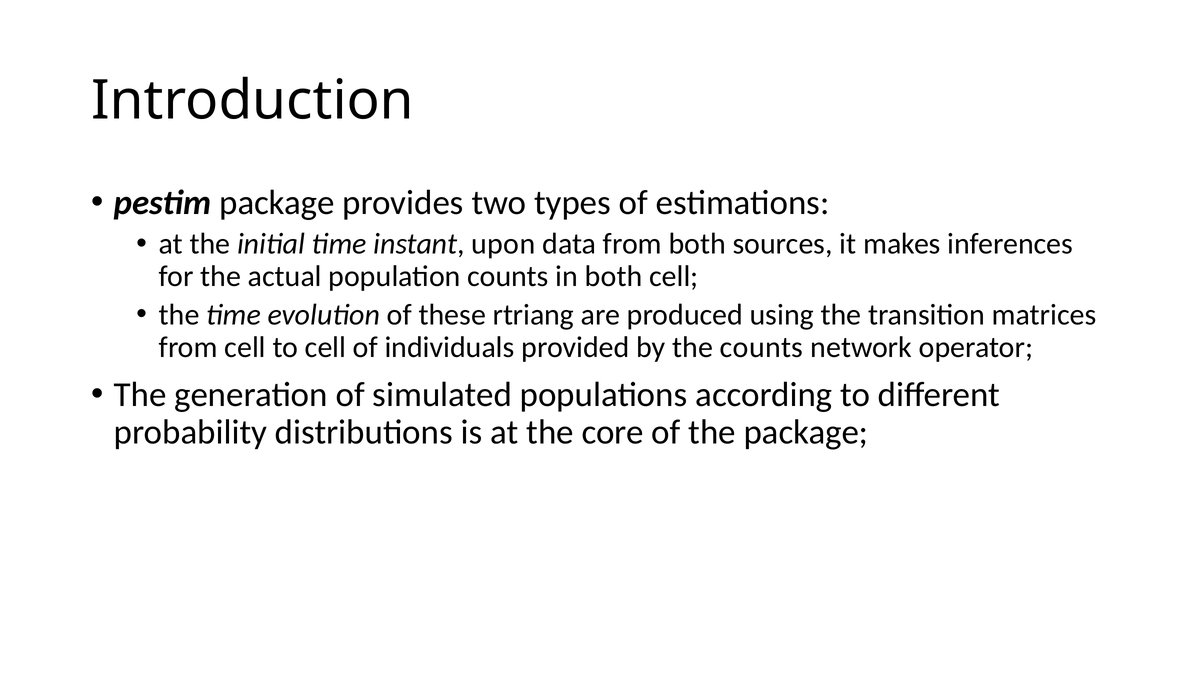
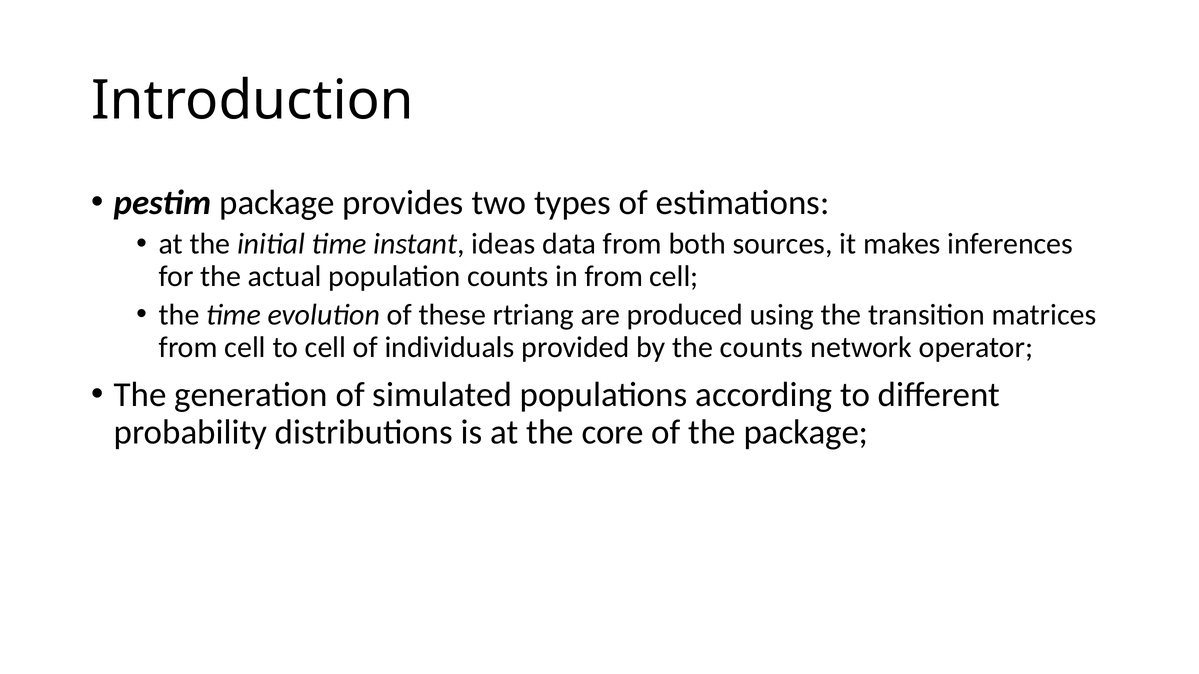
upon: upon -> ideas (503, 244)
in both: both -> from (614, 276)
